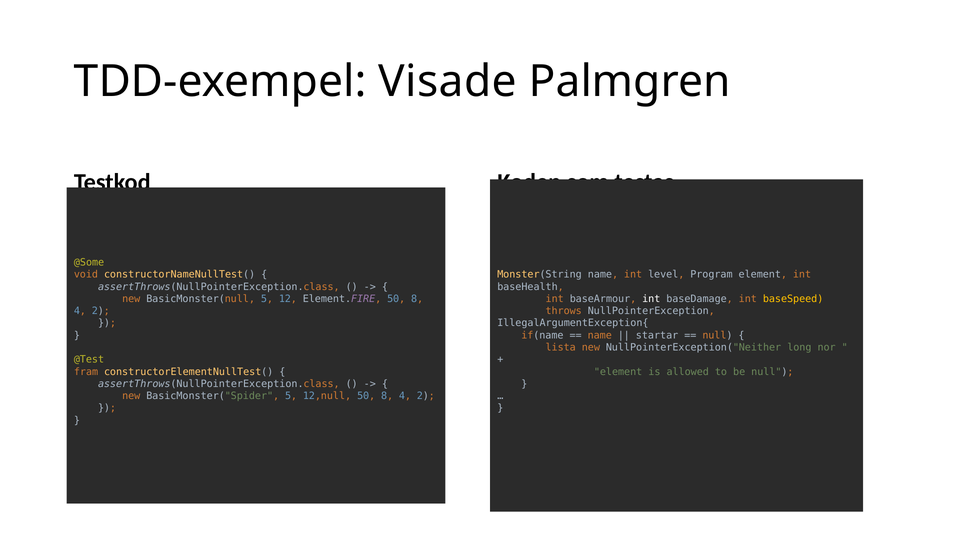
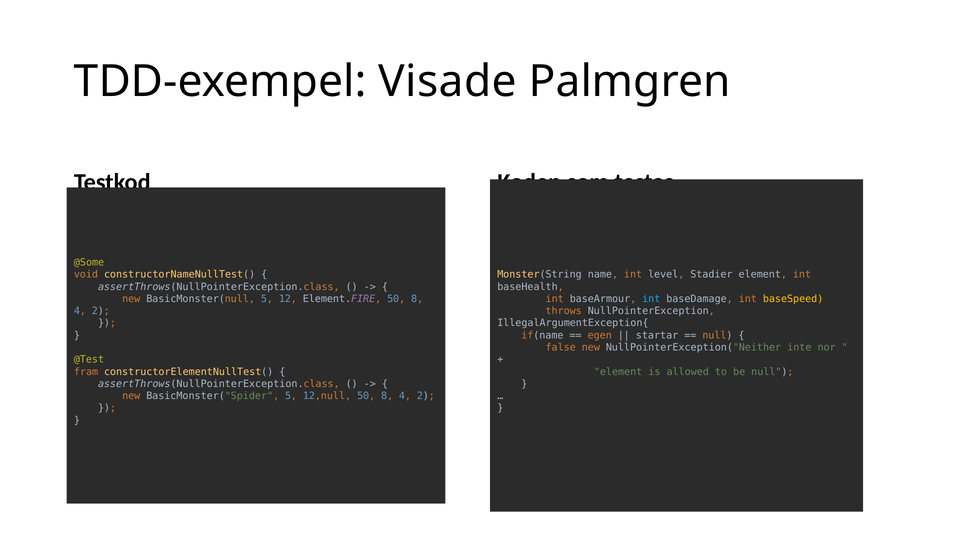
Program: Program -> Stadier (711, 274)
int colour: white -> light blue (651, 299)
name: name -> egen (600, 335)
lista: lista -> false (561, 347)
long: long -> inte (799, 347)
